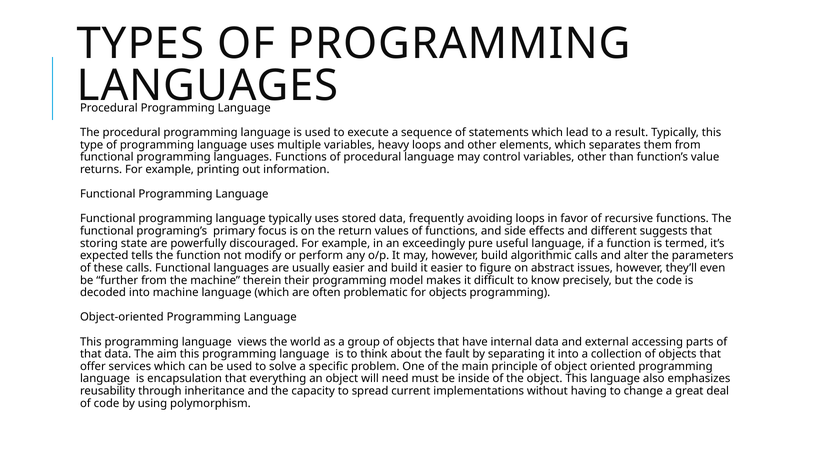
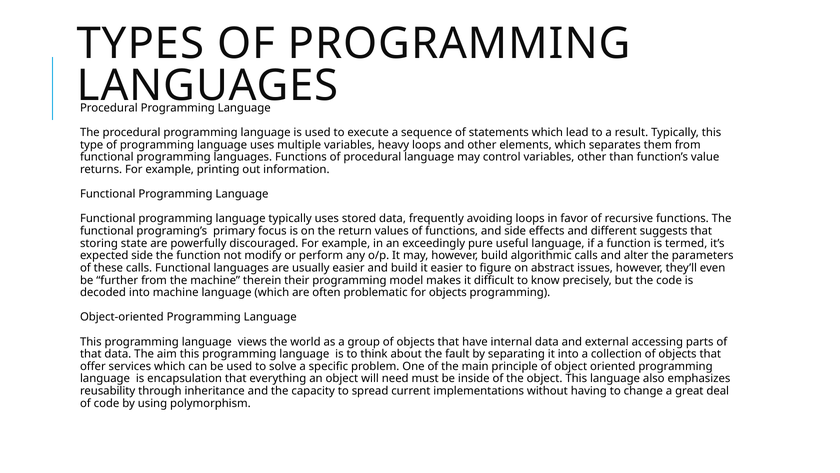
expected tells: tells -> side (142, 255)
